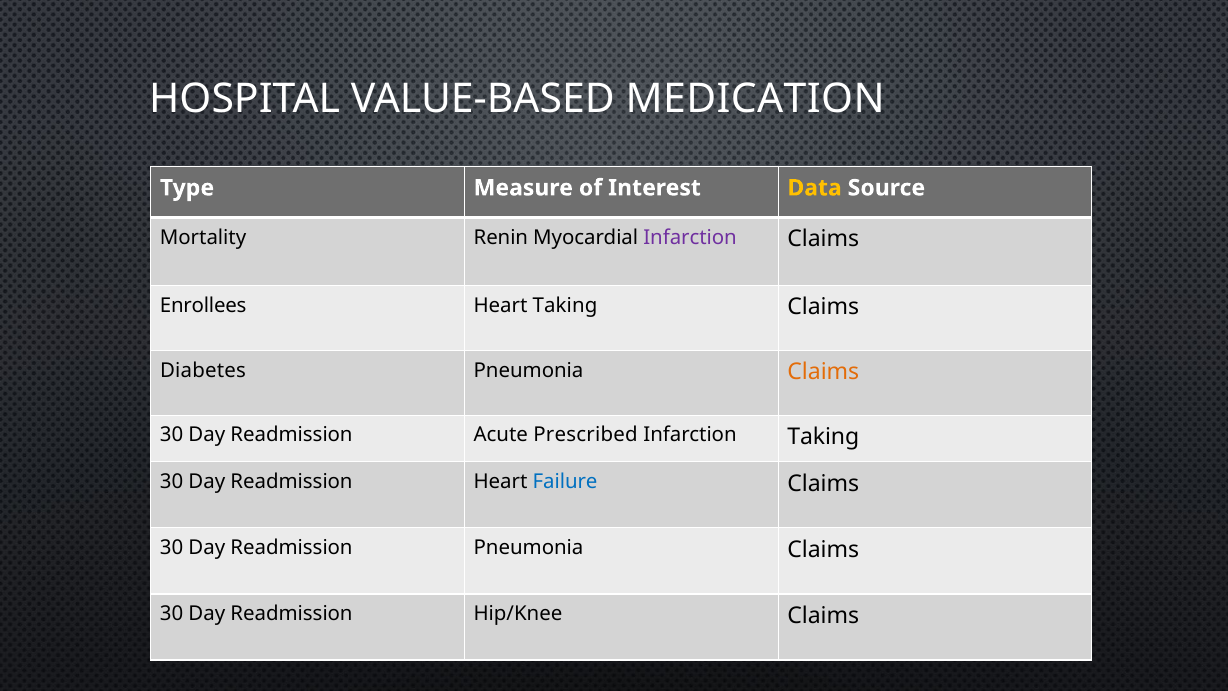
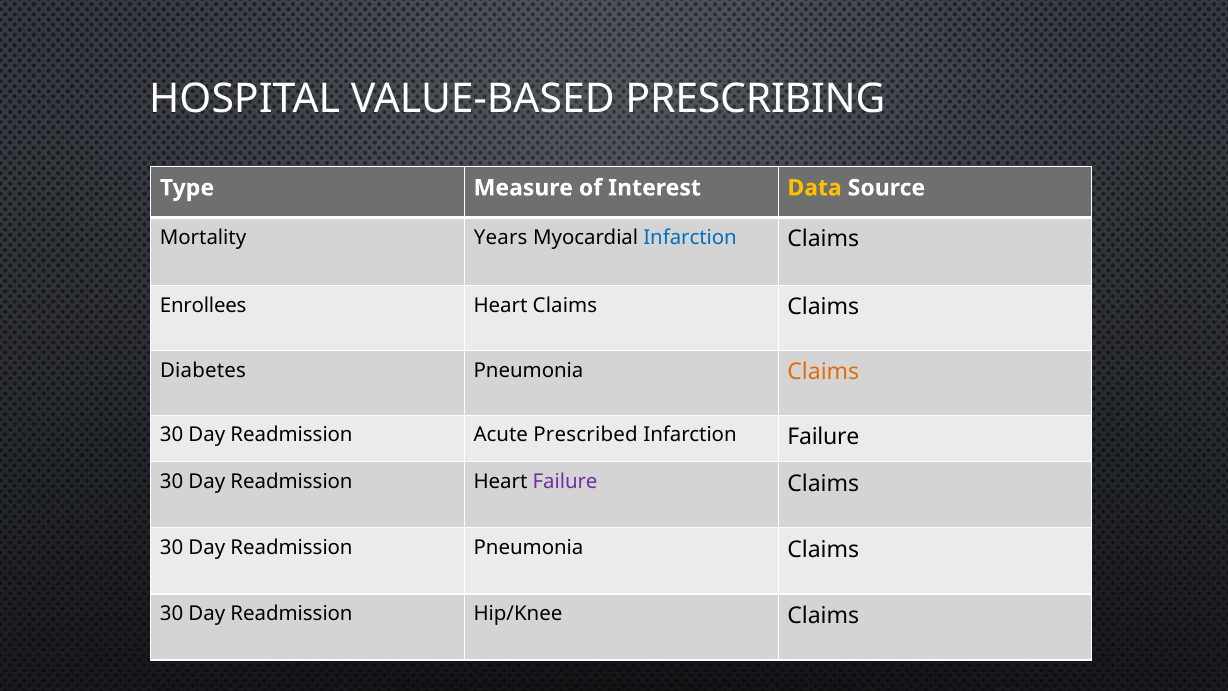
MEDICATION: MEDICATION -> PRESCRIBING (755, 99)
Renin: Renin -> Years (501, 237)
Infarction colour: purple -> blue (690, 237)
Heart Taking: Taking -> Claims (565, 305)
Infarction Taking: Taking -> Failure (823, 437)
Failure colour: blue -> purple (565, 481)
